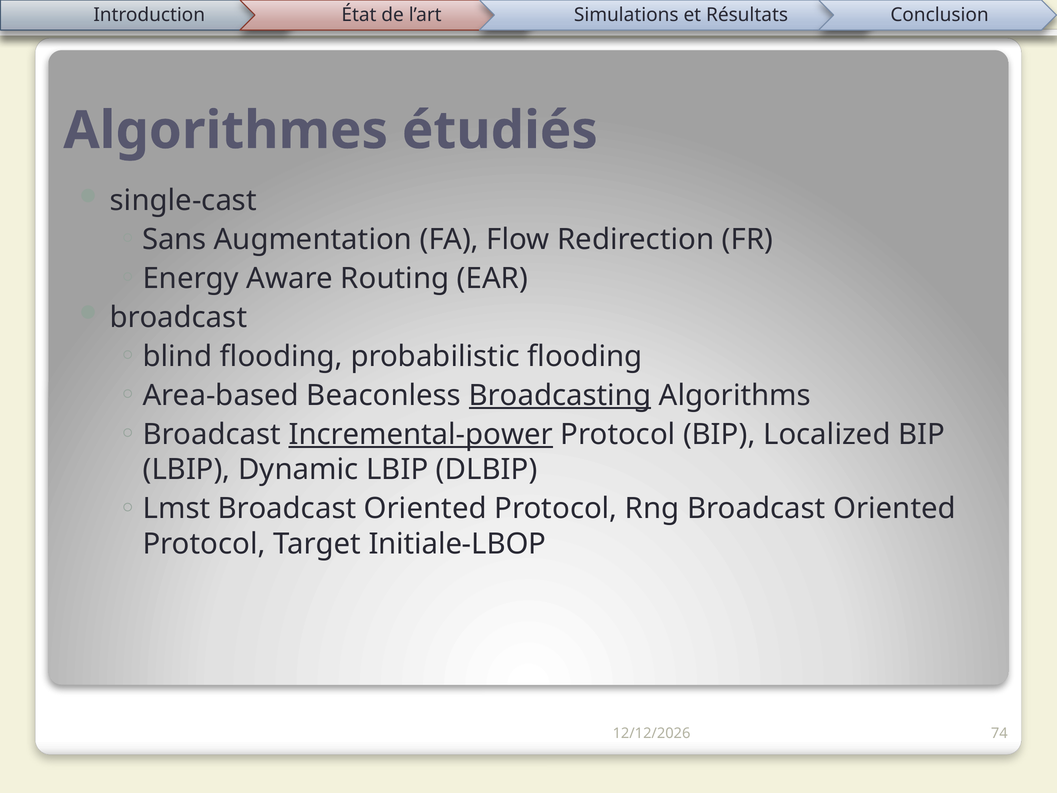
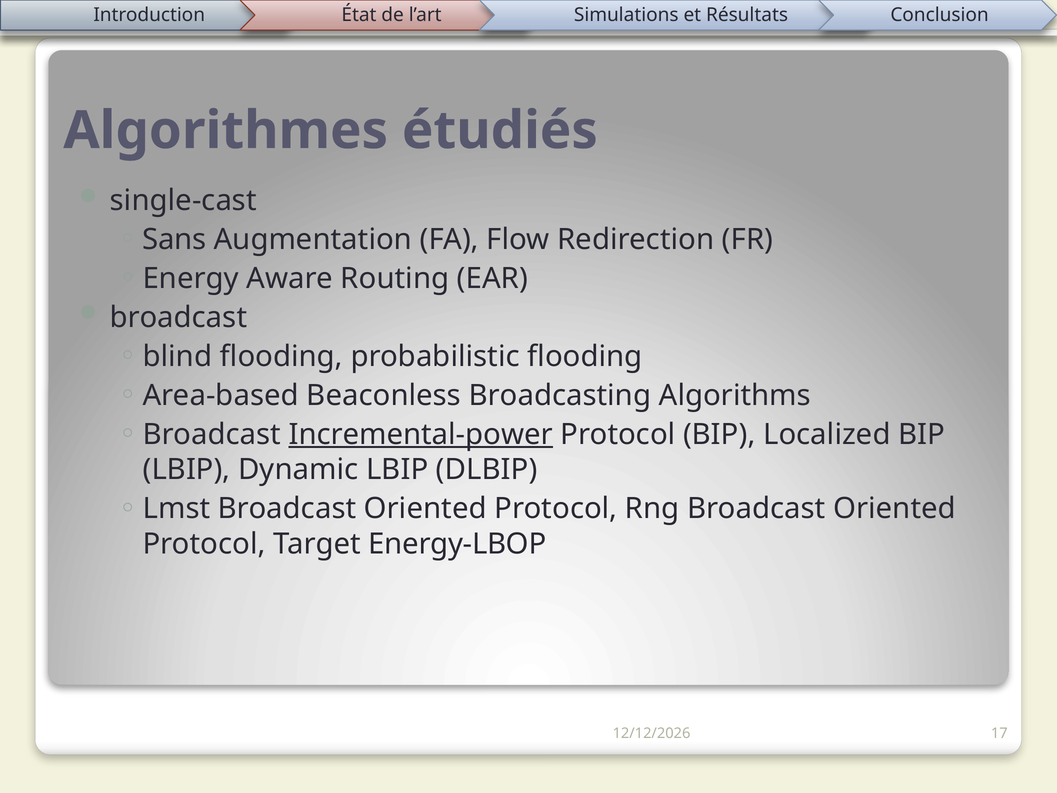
Broadcasting underline: present -> none (560, 395)
Initiale-LBOP: Initiale-LBOP -> Energy-LBOP (457, 544)
74: 74 -> 17 (999, 733)
